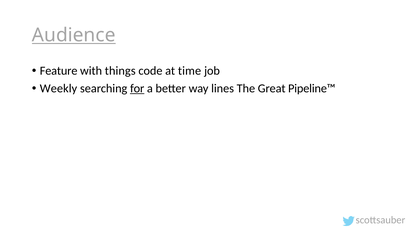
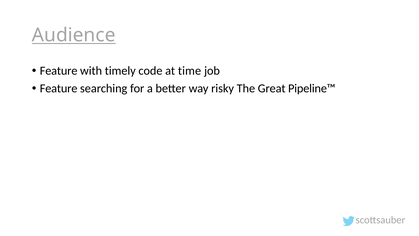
things: things -> timely (120, 71)
Weekly: Weekly -> Feature (59, 88)
for underline: present -> none (137, 88)
lines: lines -> risky (223, 88)
